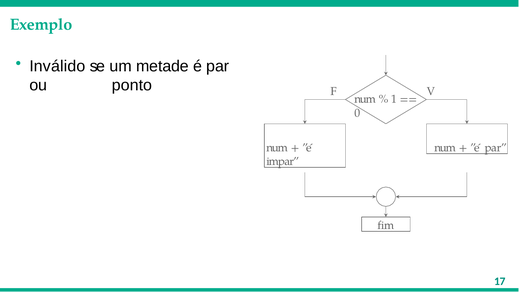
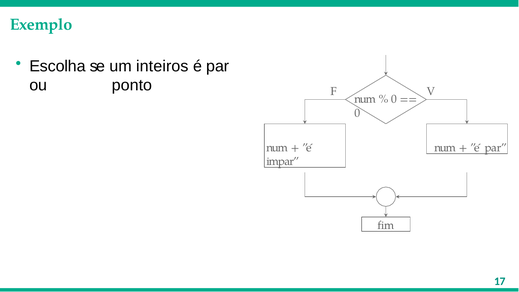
Inválido: Inválido -> Escolha (58, 66)
metade: metade -> inteiros (162, 66)
1: 1 -> 0 (394, 99)
